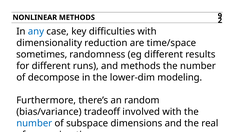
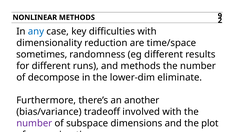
modeling: modeling -> eliminate (180, 77)
random: random -> another (142, 100)
number colour: blue -> purple (34, 123)
real: real -> plot (210, 123)
